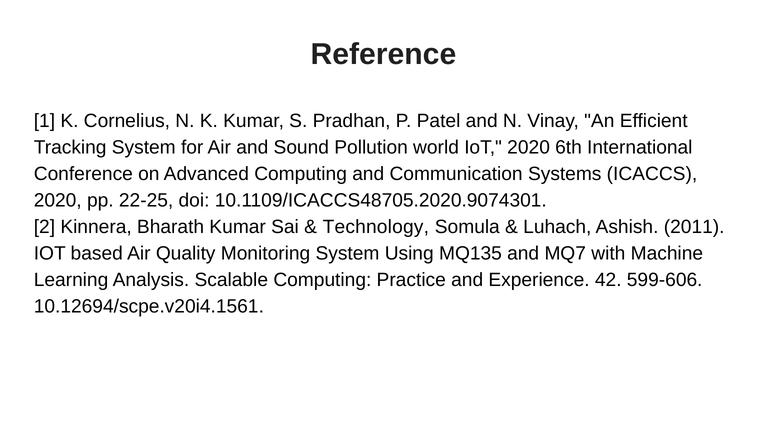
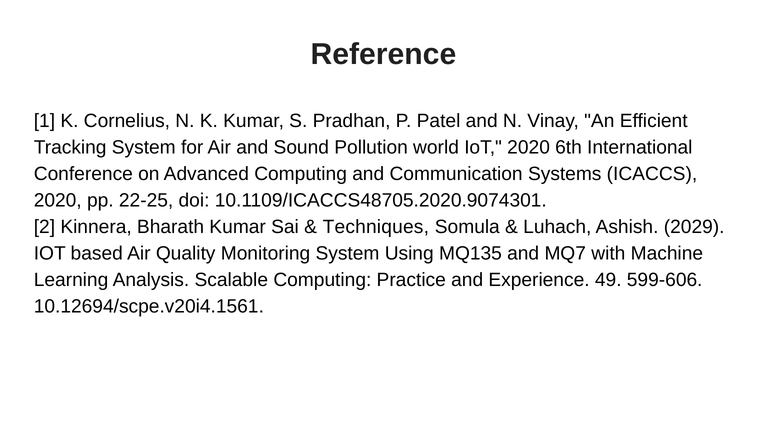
Technology: Technology -> Techniques (376, 226)
2011: 2011 -> 2029 (694, 226)
42: 42 -> 49 (608, 279)
